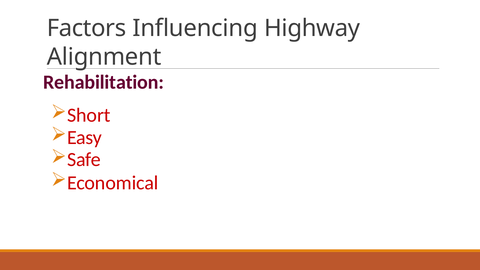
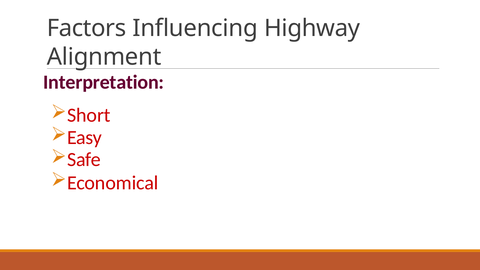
Rehabilitation: Rehabilitation -> Interpretation (104, 82)
